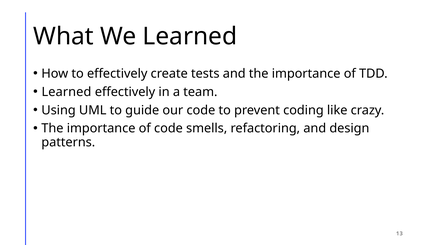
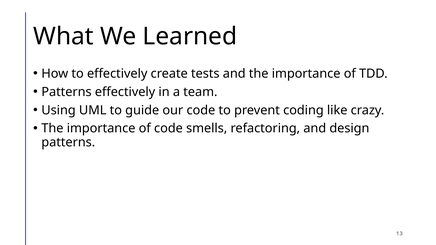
Learned: Learned -> Patterns (67, 92)
